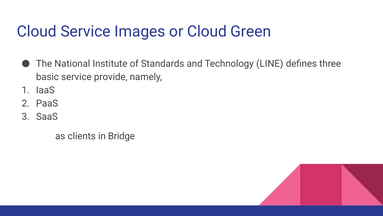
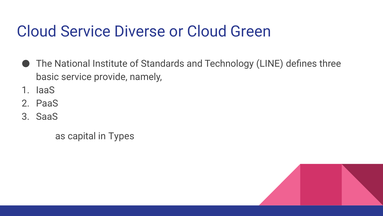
Images: Images -> Diverse (140, 31)
clients: clients -> capital (82, 136)
Bridge: Bridge -> Types (121, 136)
